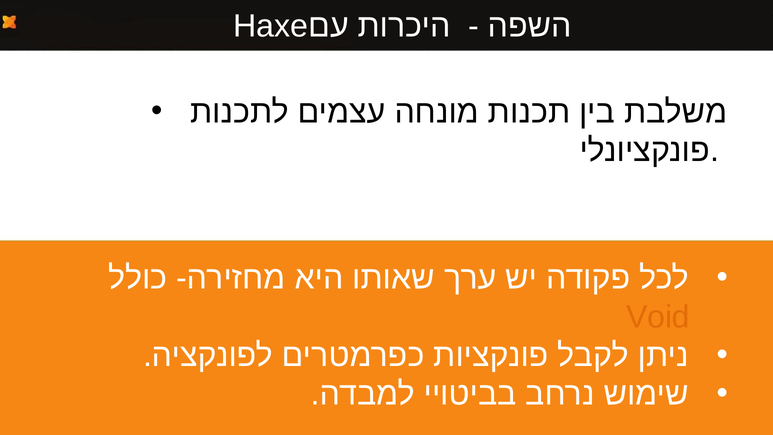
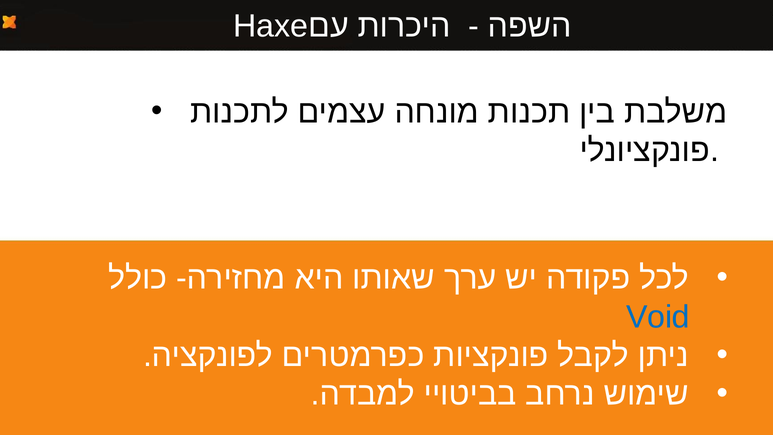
Void colour: orange -> blue (658, 317)
